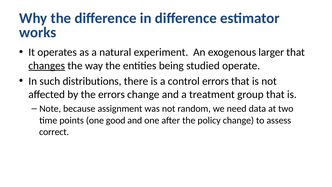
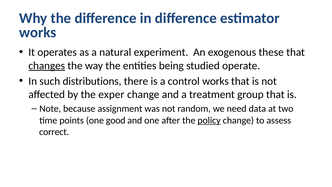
larger: larger -> these (271, 52)
control errors: errors -> works (215, 81)
the errors: errors -> exper (111, 94)
policy underline: none -> present (209, 120)
